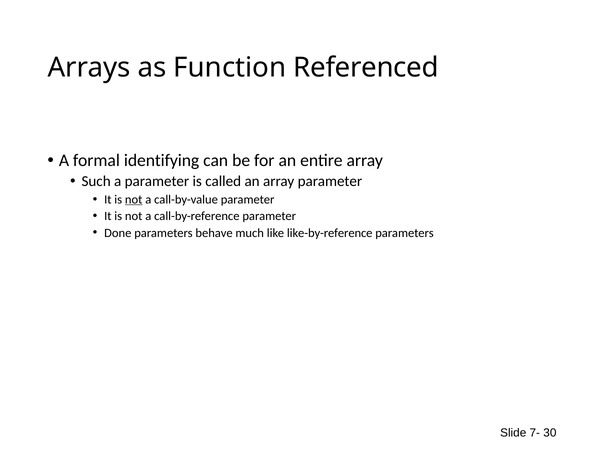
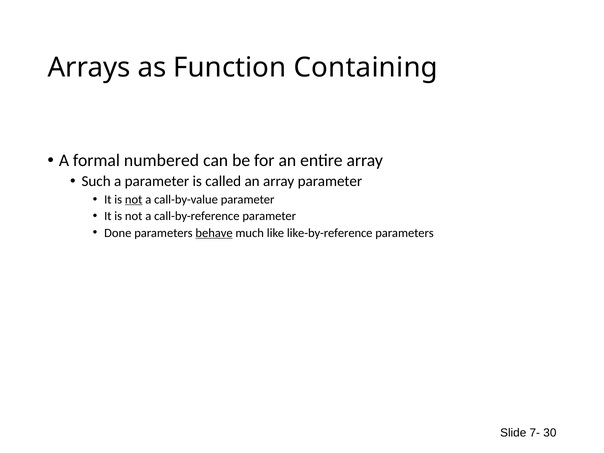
Referenced: Referenced -> Containing (366, 68)
identifying: identifying -> numbered (162, 160)
behave underline: none -> present (214, 233)
